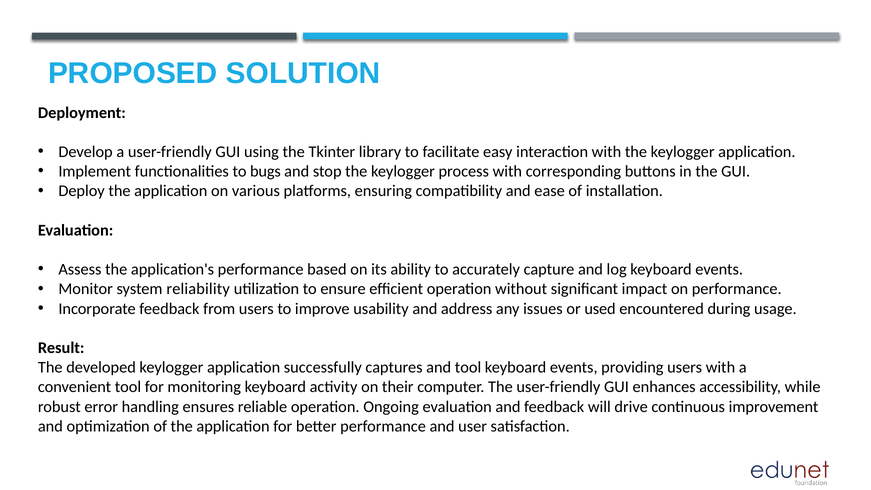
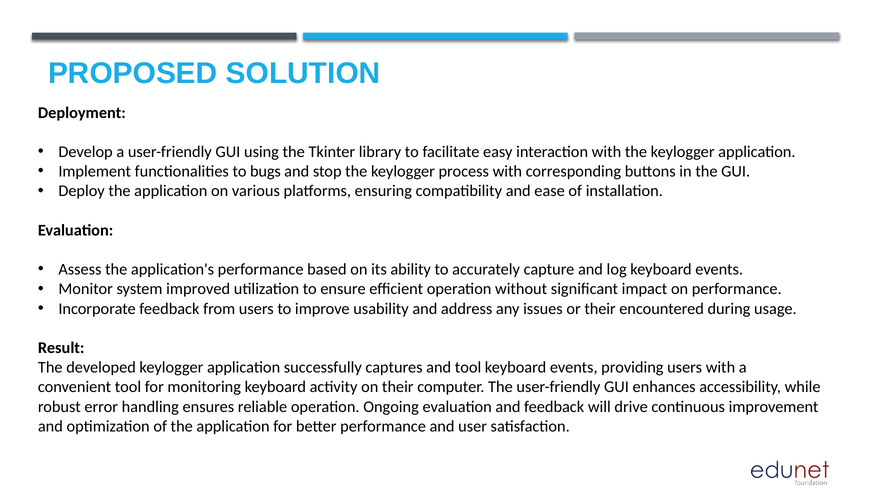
reliability: reliability -> improved (198, 289)
or used: used -> their (600, 309)
